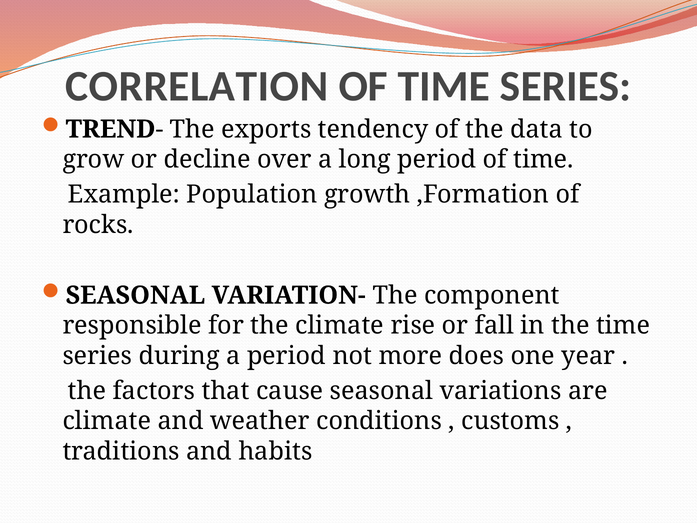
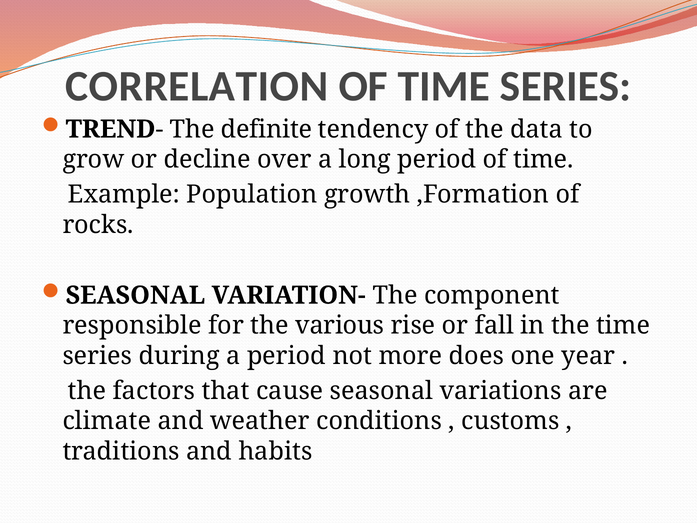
exports: exports -> definite (267, 129)
the climate: climate -> various (340, 325)
